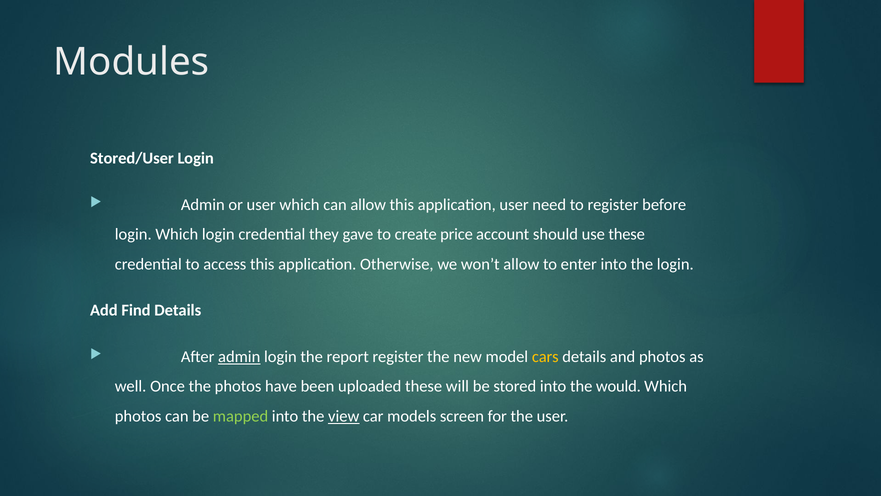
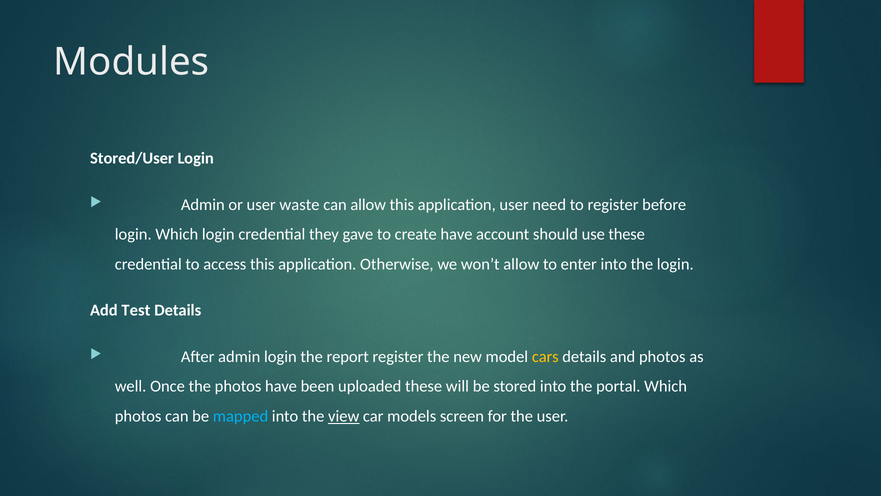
user which: which -> waste (299, 204)
create price: price -> have (456, 234)
Find: Find -> Test (136, 310)
admin underline: present -> none (239, 356)
would: would -> portal (618, 386)
mapped colour: light green -> light blue (241, 416)
